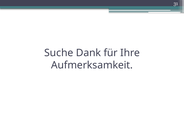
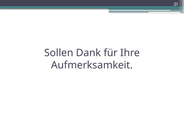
Suche: Suche -> Sollen (59, 53)
